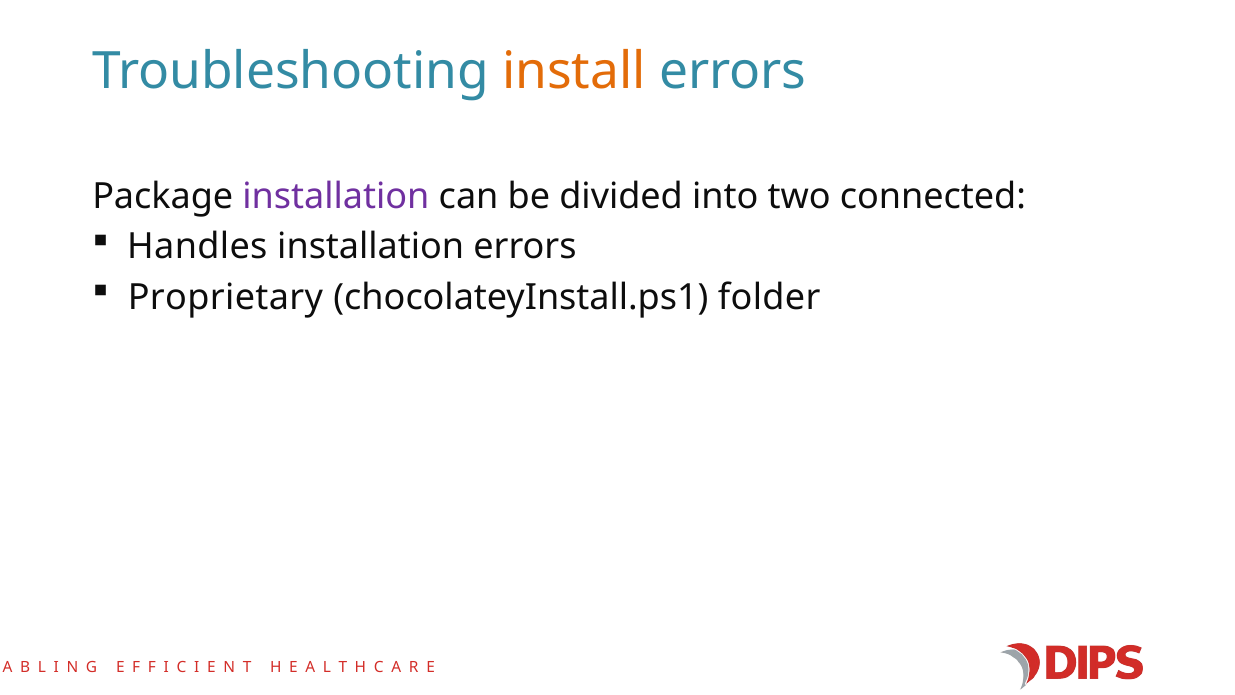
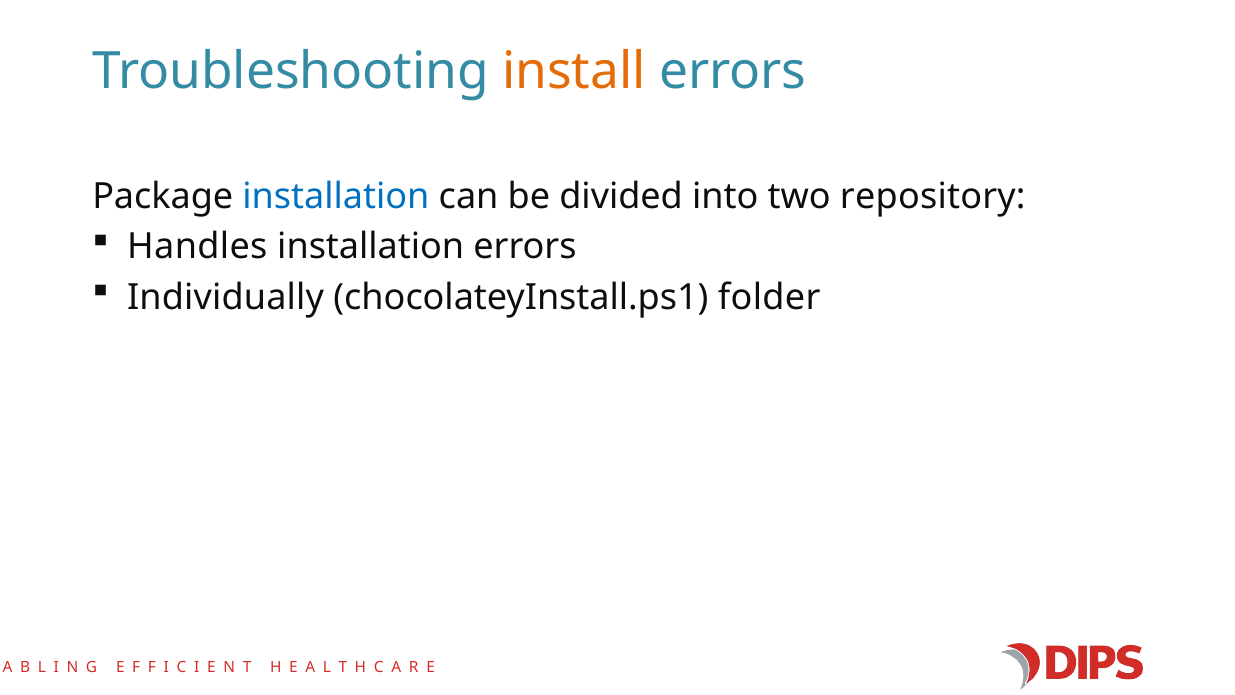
installation colour: purple -> blue (336, 196)
connected: connected -> repository (933, 196)
Proprietary: Proprietary -> Individually (225, 297)
